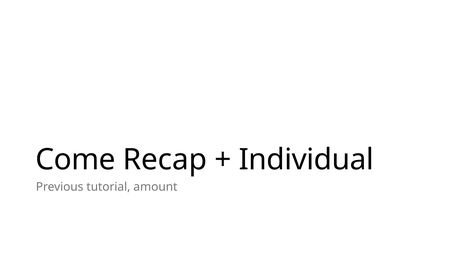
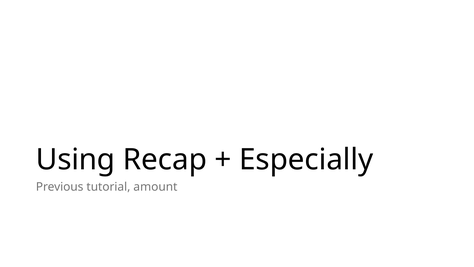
Come: Come -> Using (76, 159)
Individual: Individual -> Especially (306, 159)
